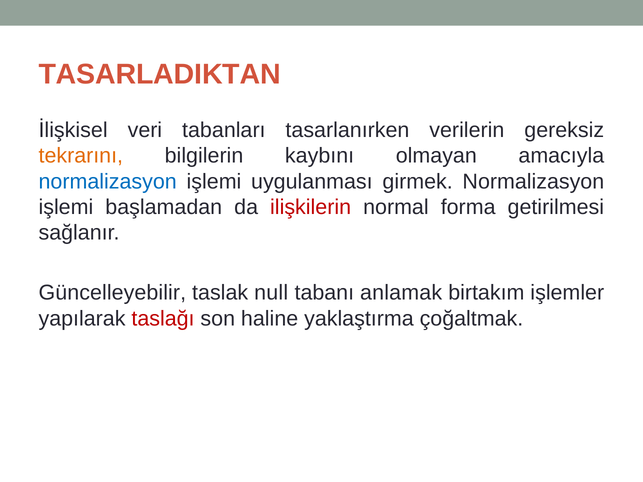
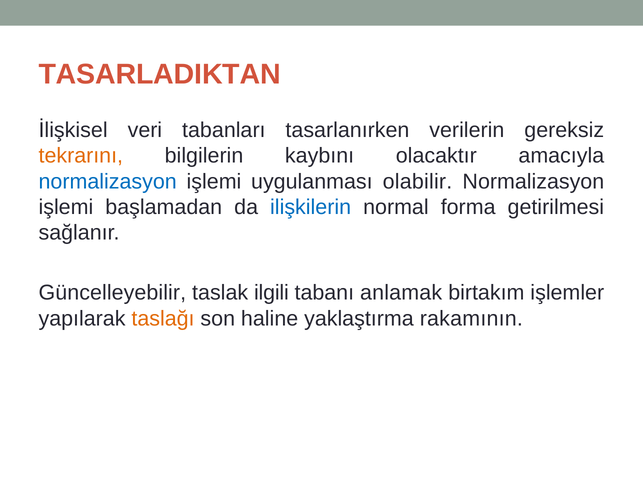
olmayan: olmayan -> olacaktır (436, 156)
girmek: girmek -> olabilir (417, 182)
ilişkilerin colour: red -> blue (311, 207)
null: null -> ilgili (271, 293)
taslağı colour: red -> orange (163, 319)
çoğaltmak: çoğaltmak -> rakamının (471, 319)
